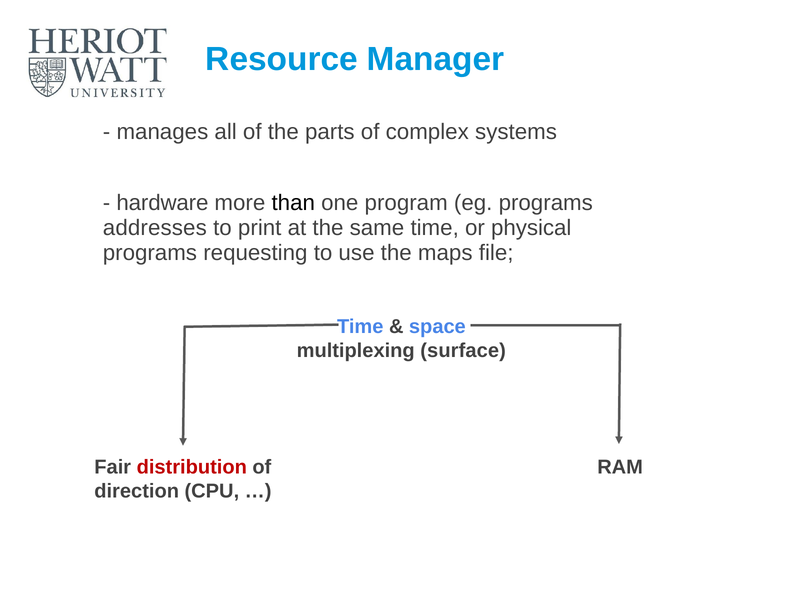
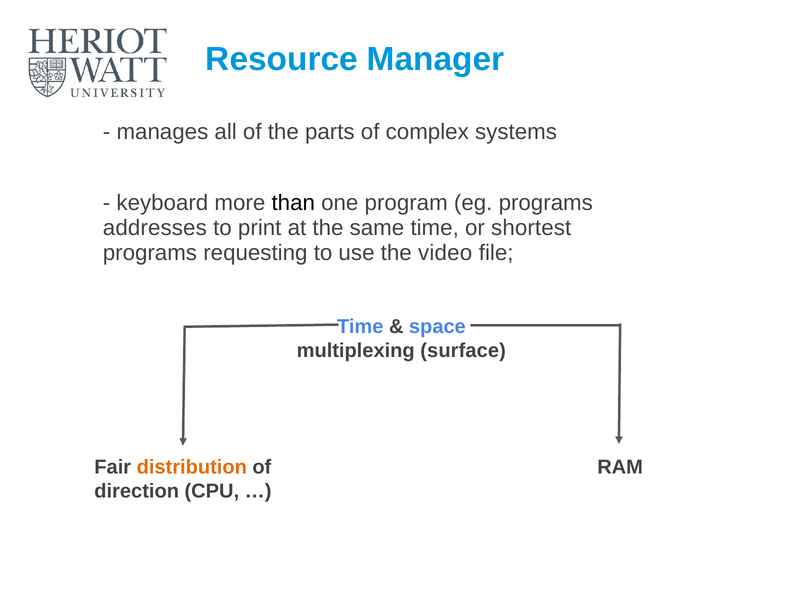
hardware: hardware -> keyboard (162, 203)
physical: physical -> shortest (531, 228)
maps: maps -> video (445, 253)
distribution colour: red -> orange (192, 467)
